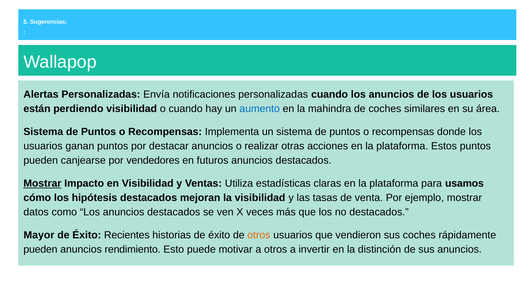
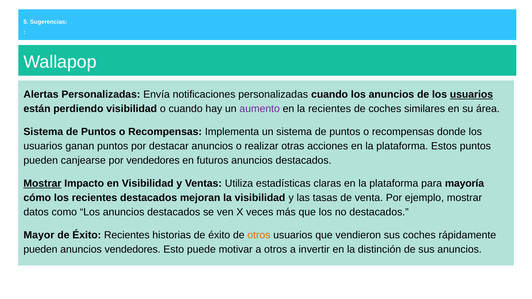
usuarios underline: none -> present (471, 95)
aumento colour: blue -> purple (260, 109)
la mahindra: mahindra -> recientes (330, 109)
usamos: usamos -> mayoría (464, 184)
los hipótesis: hipótesis -> recientes (95, 198)
anuncios rendimiento: rendimiento -> vendedores (133, 250)
